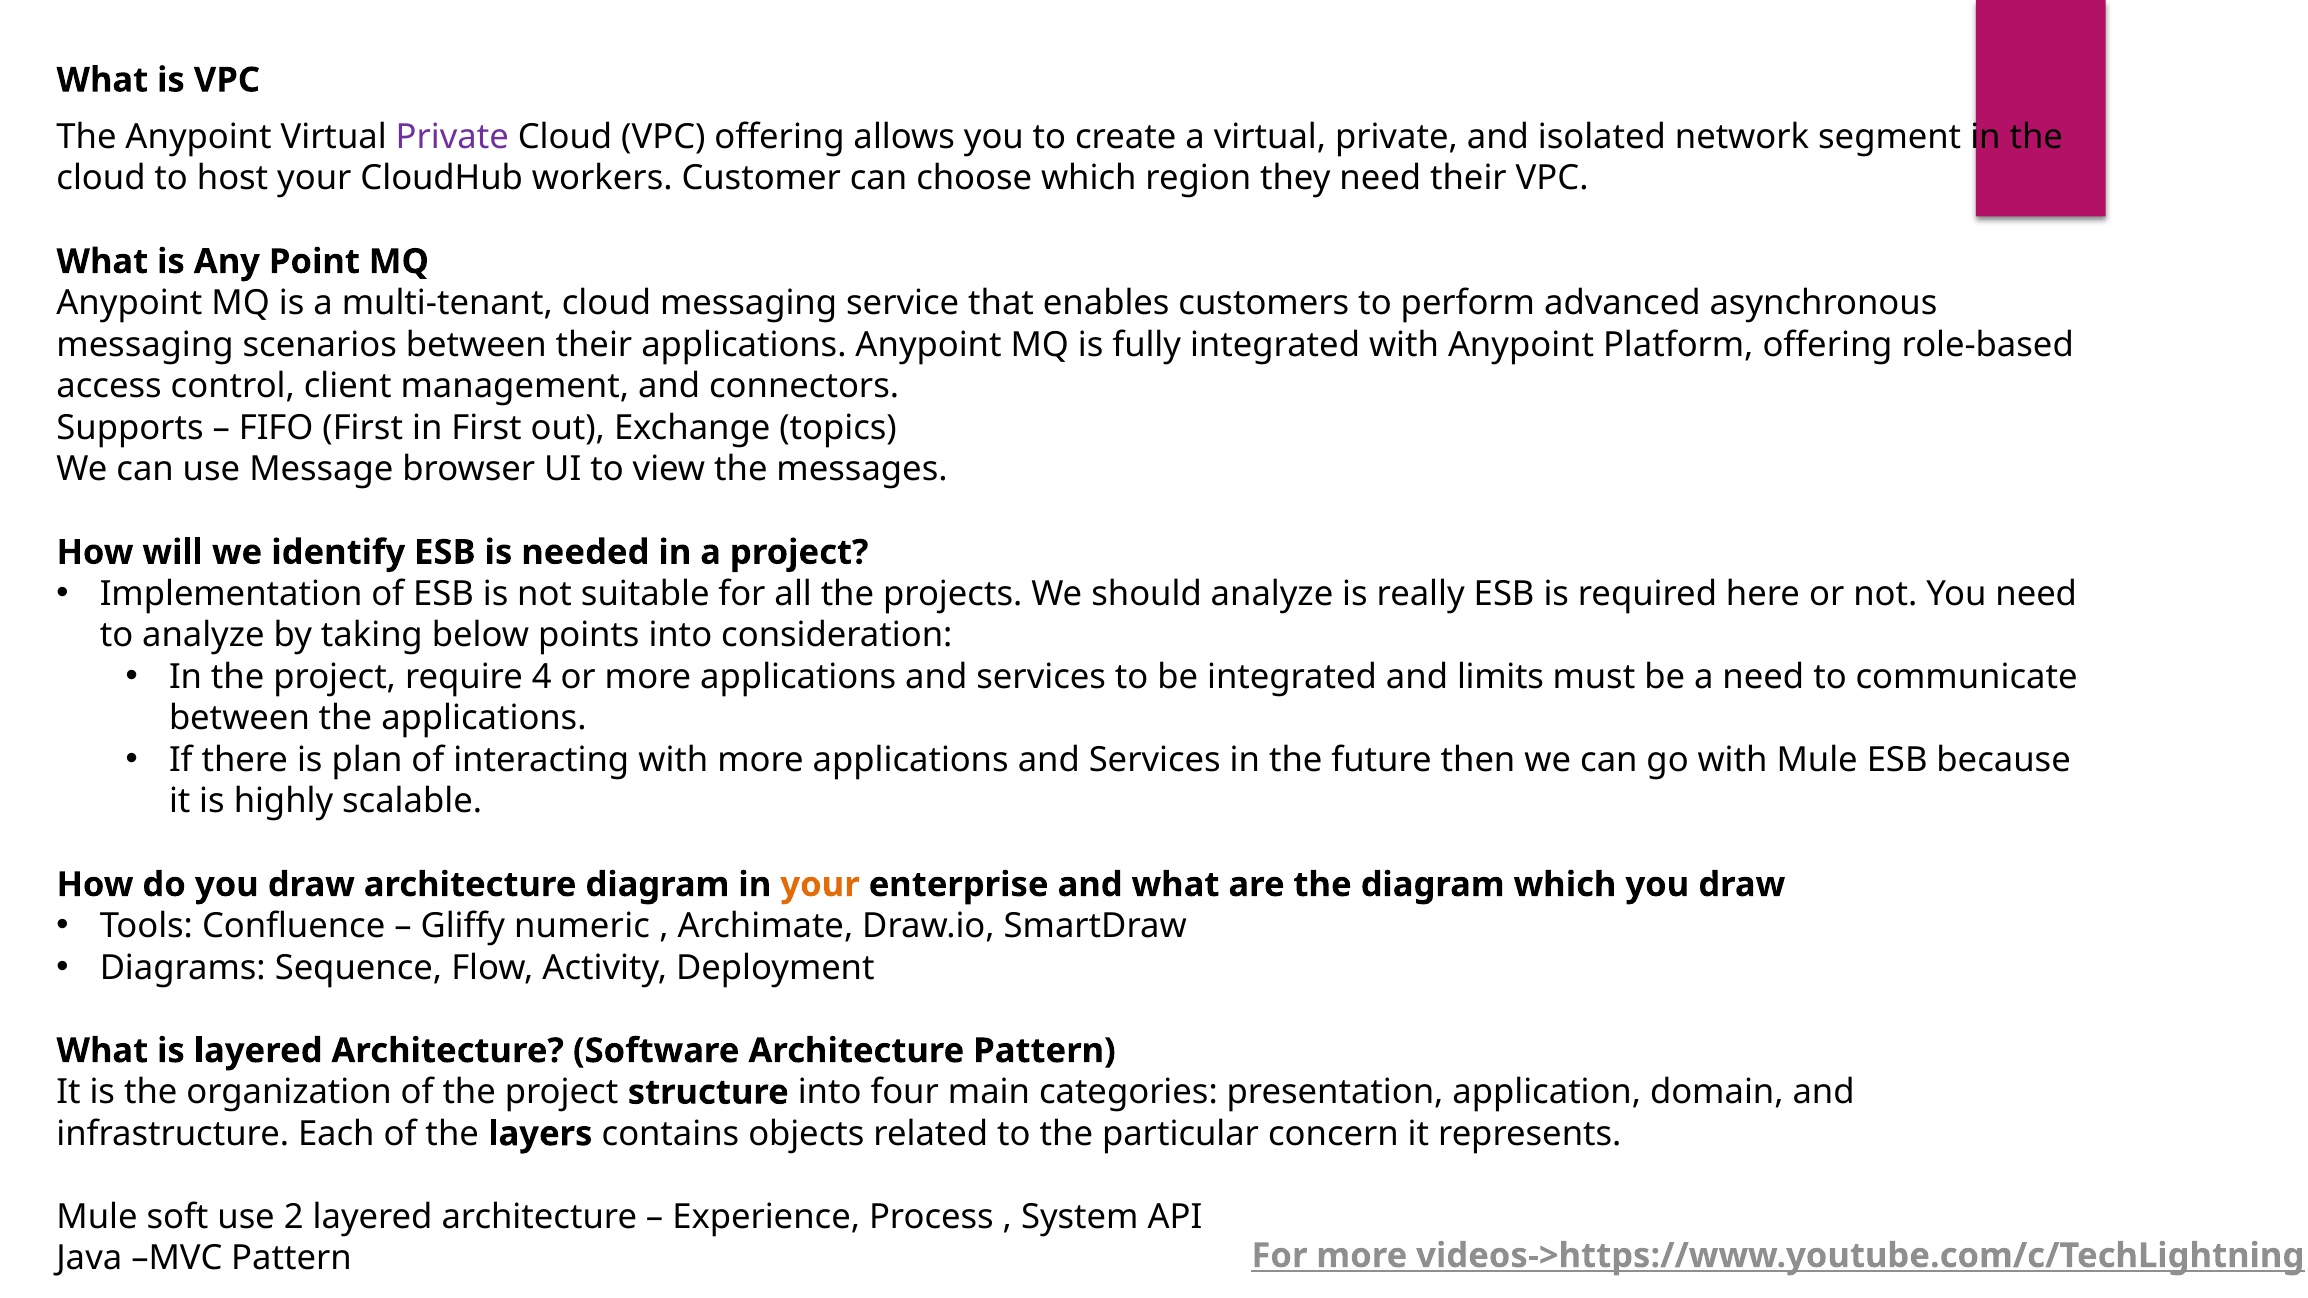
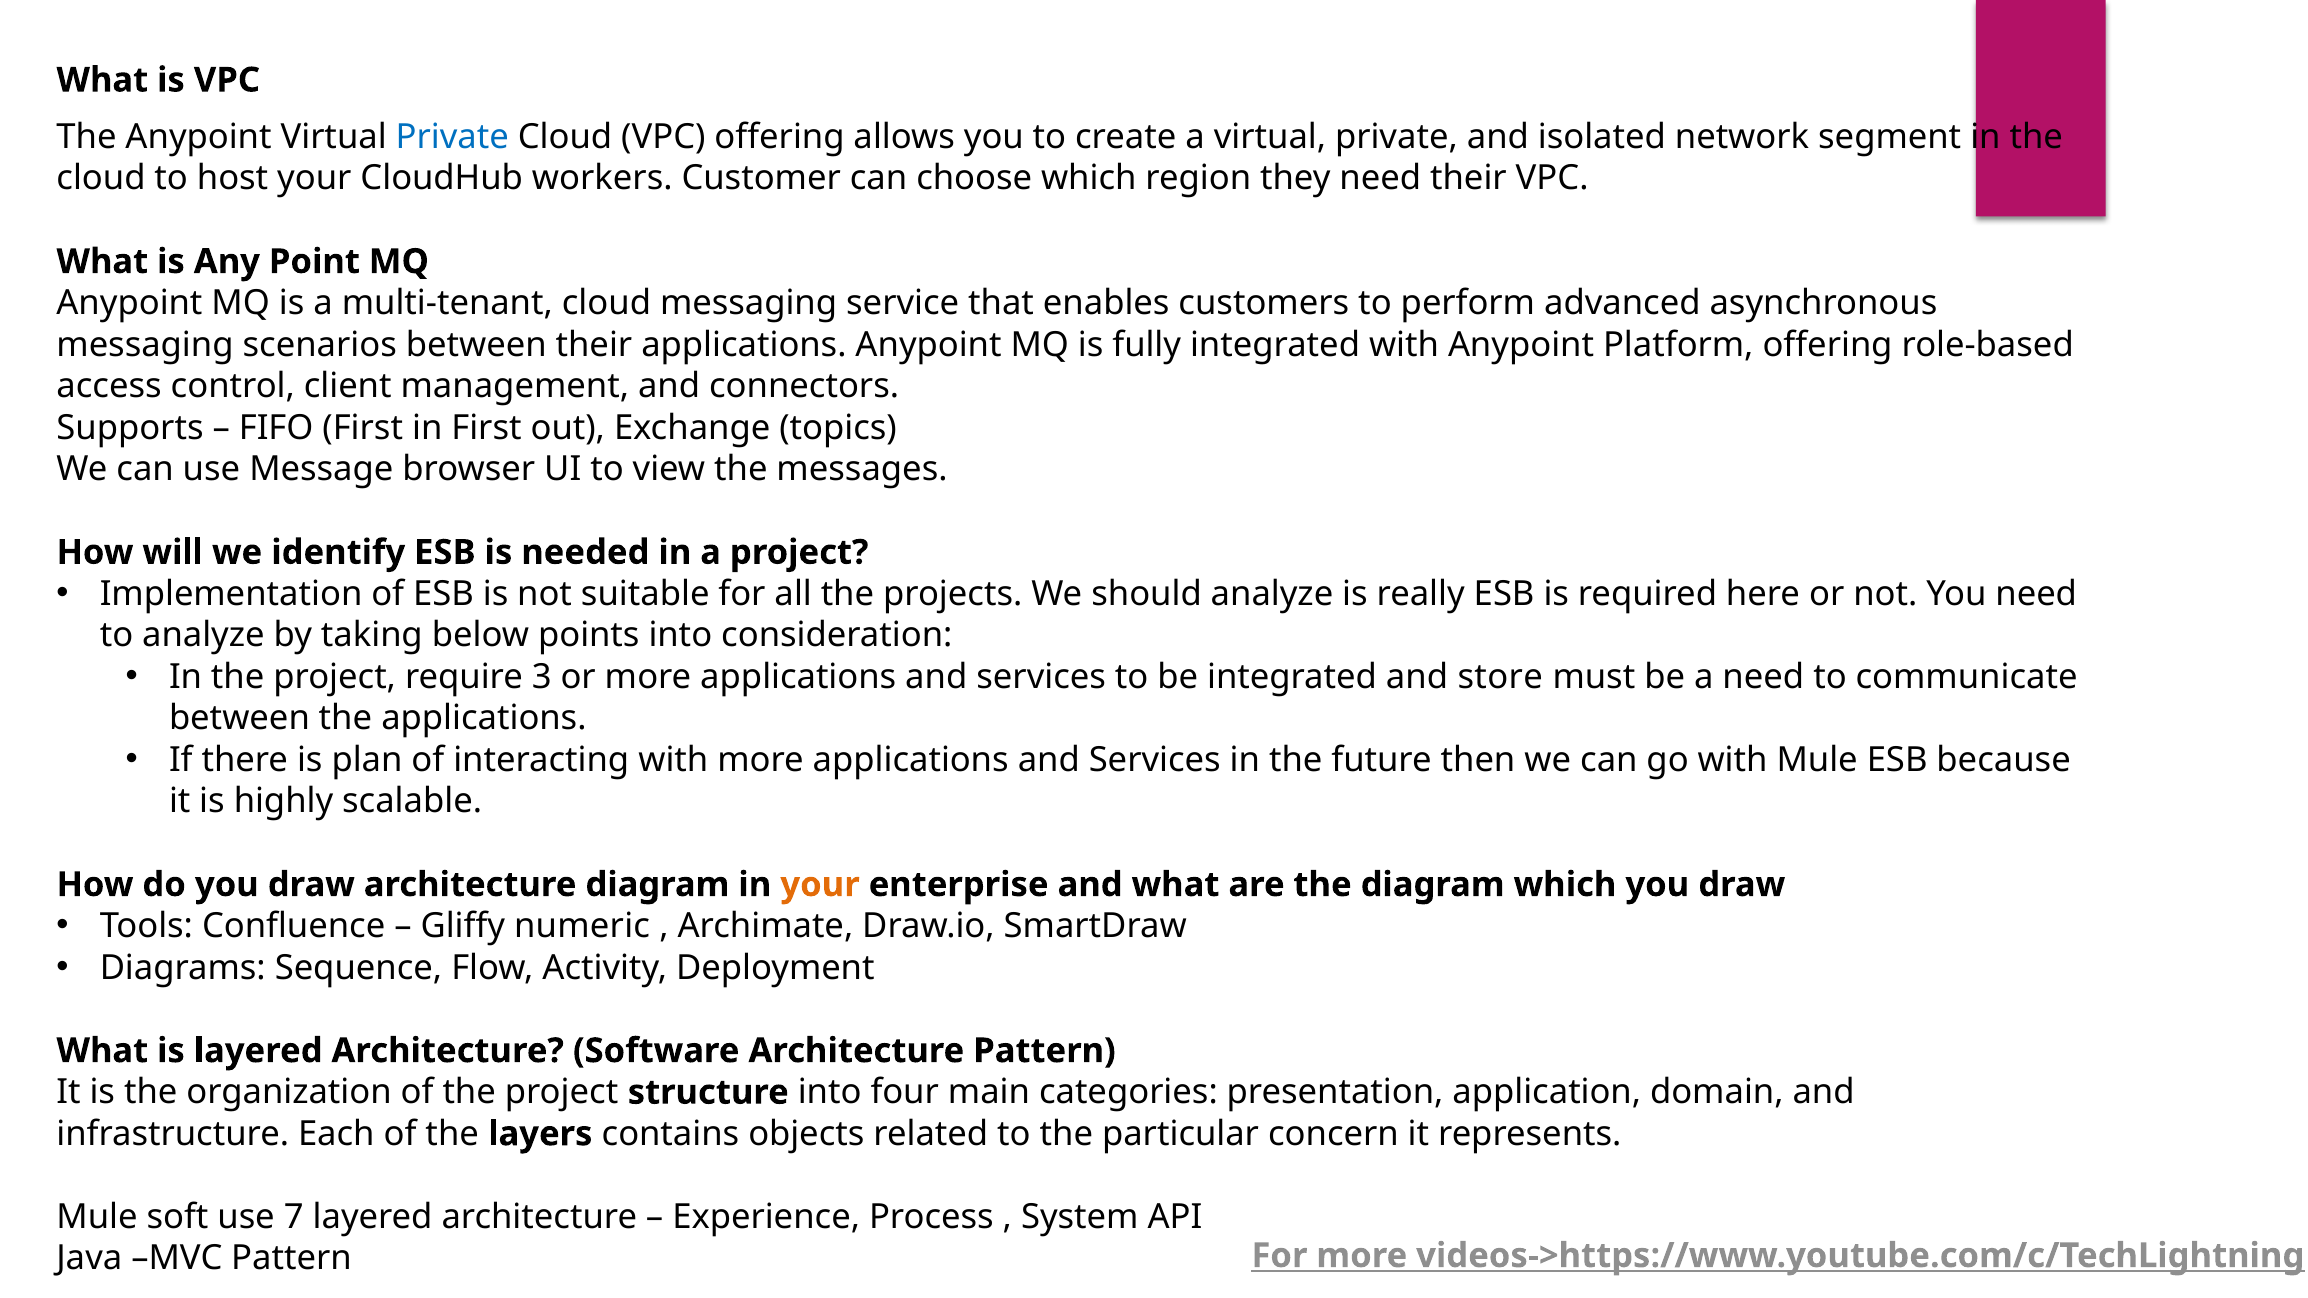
Private colour: purple -> blue (452, 137)
4: 4 -> 3 (542, 677)
limits: limits -> store (1500, 677)
2: 2 -> 7 (294, 1217)
